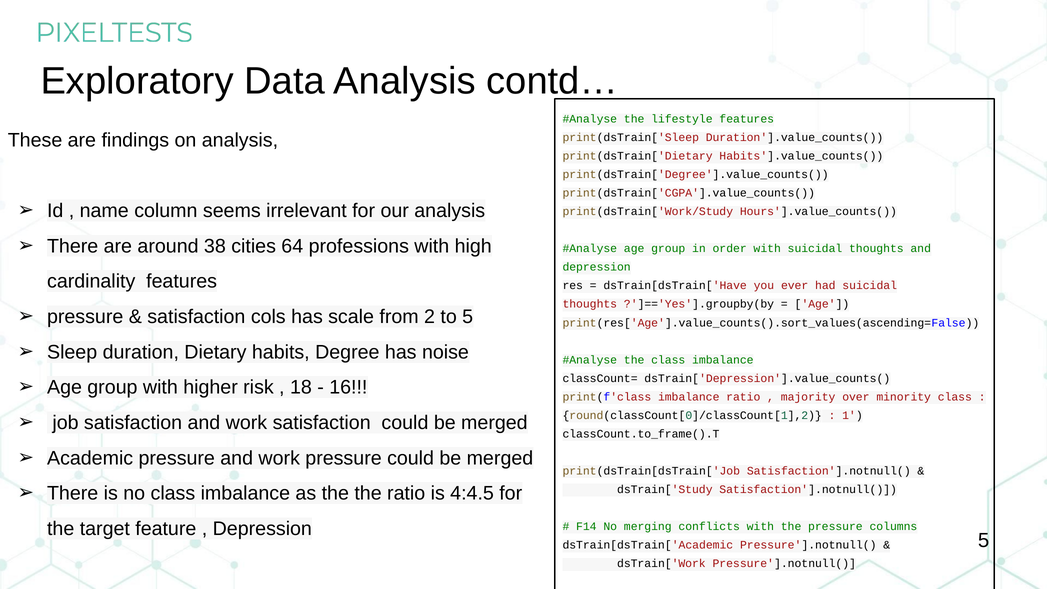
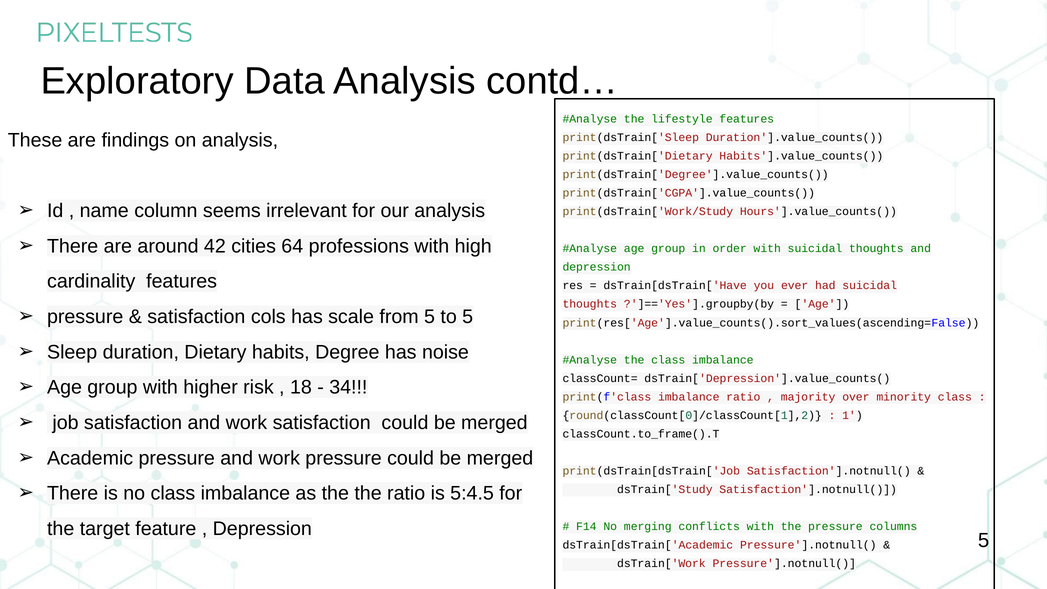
38: 38 -> 42 (215, 246)
from 2: 2 -> 5 (430, 317)
16: 16 -> 34 (348, 387)
4:4.5: 4:4.5 -> 5:4.5 (472, 493)
